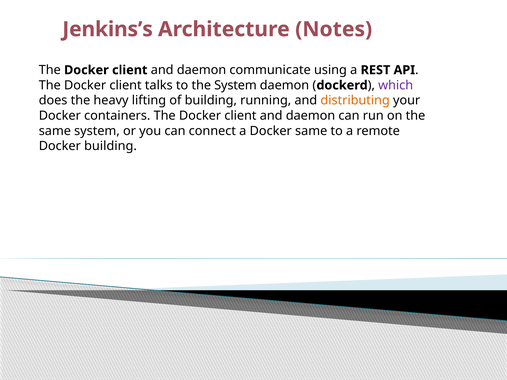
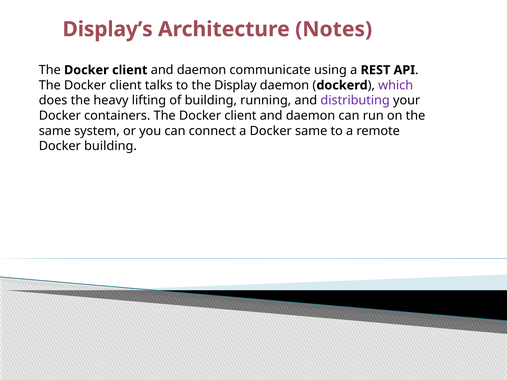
Jenkins’s: Jenkins’s -> Display’s (108, 29)
the System: System -> Display (235, 85)
distributing colour: orange -> purple (355, 101)
